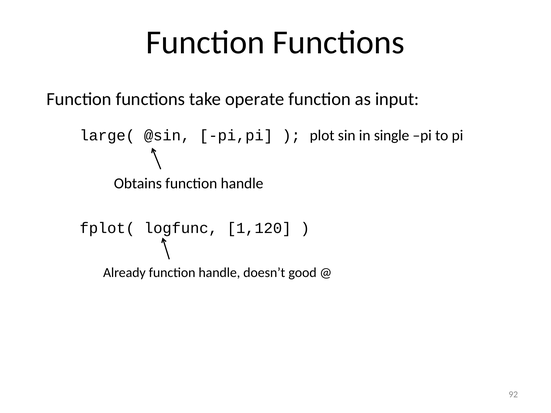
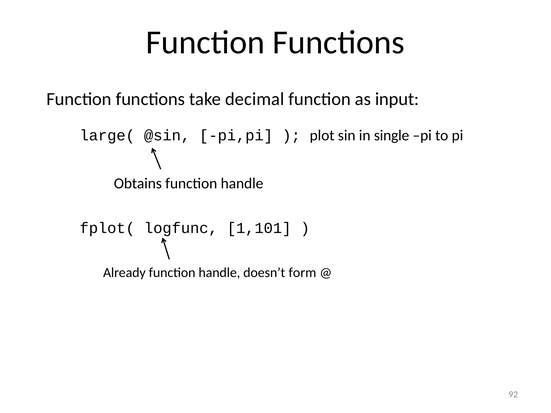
operate: operate -> decimal (255, 99)
1,120: 1,120 -> 1,101 (259, 228)
good: good -> form (302, 273)
